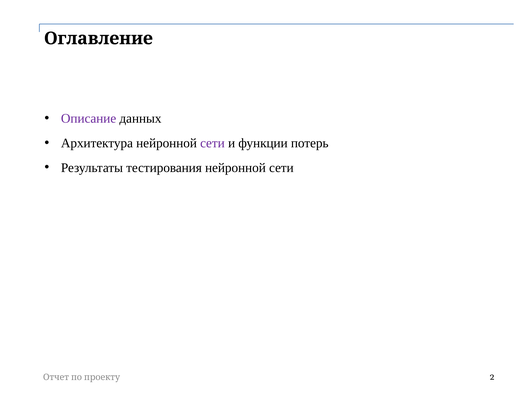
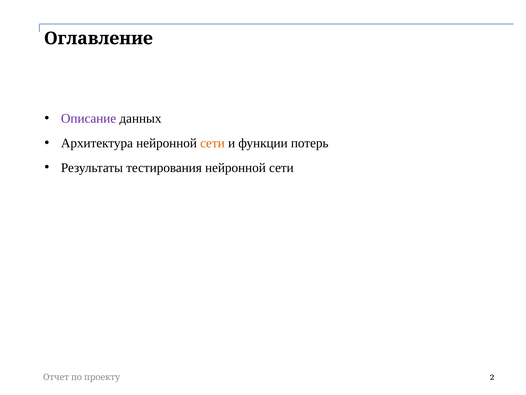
сети colour: purple -> orange (212, 143)
